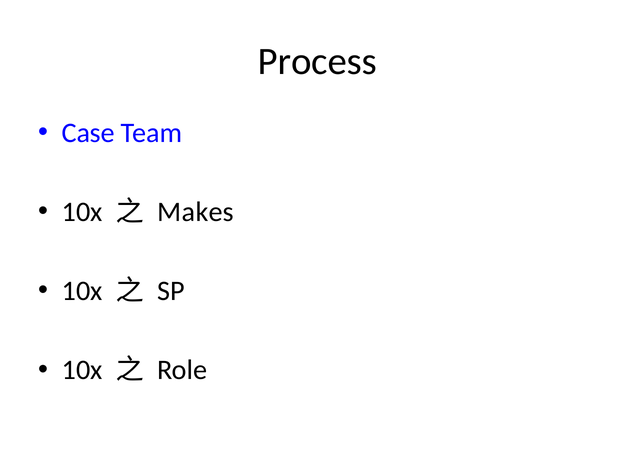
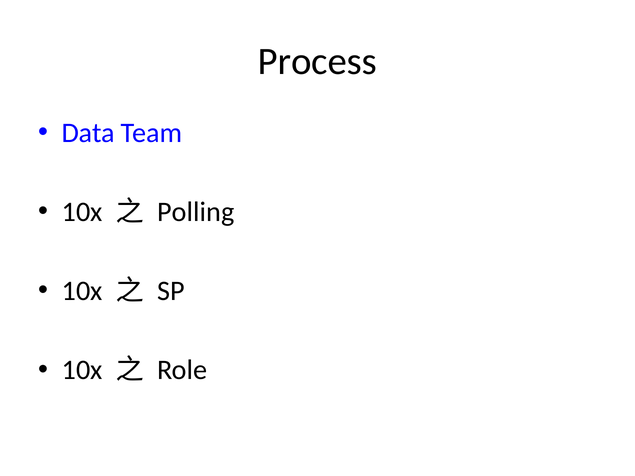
Case: Case -> Data (88, 133)
Makes: Makes -> Polling (196, 212)
